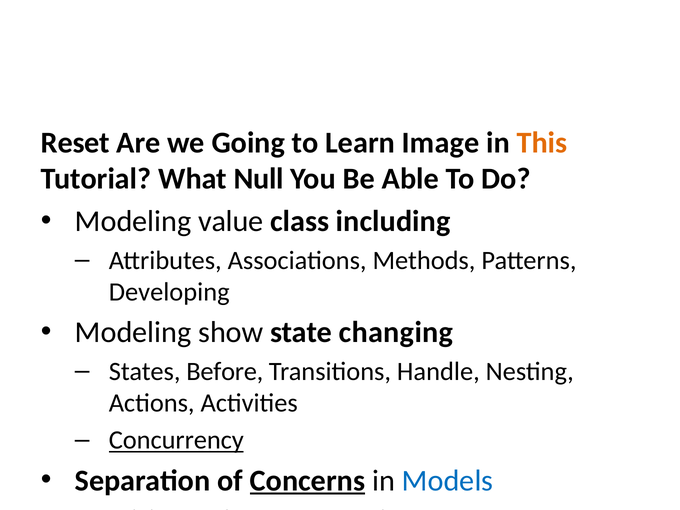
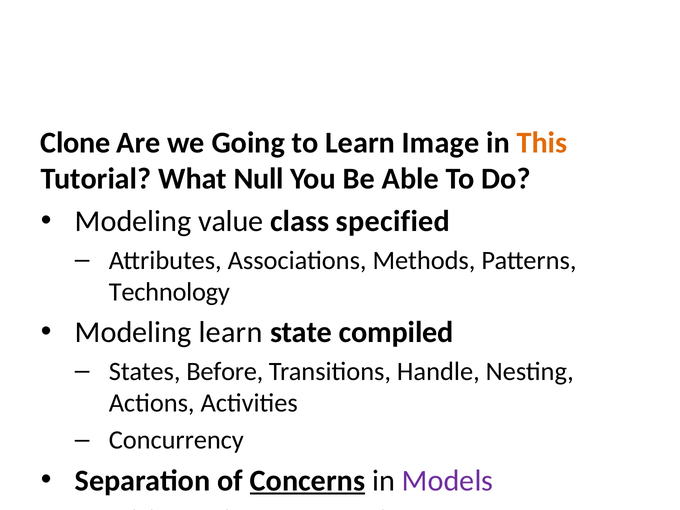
Reset: Reset -> Clone (75, 143)
including: including -> specified (393, 221)
Developing: Developing -> Technology (169, 292)
Modeling show: show -> learn (231, 332)
changing: changing -> compiled (396, 332)
Concurrency underline: present -> none (176, 440)
Models colour: blue -> purple (448, 481)
